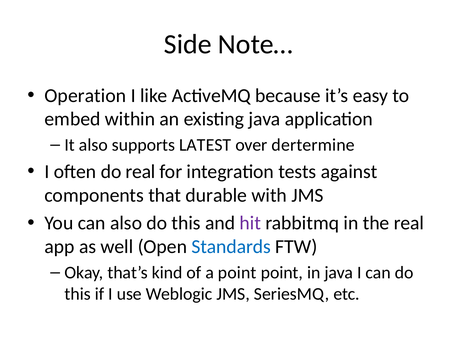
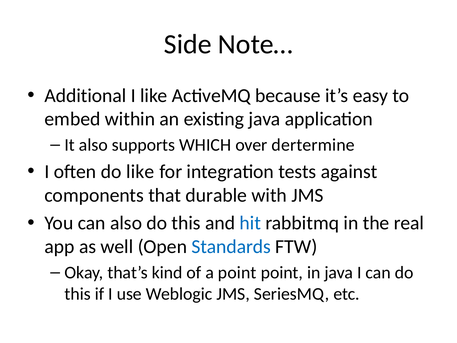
Operation: Operation -> Additional (85, 95)
LATEST: LATEST -> WHICH (205, 145)
do real: real -> like (140, 172)
hit colour: purple -> blue (250, 223)
